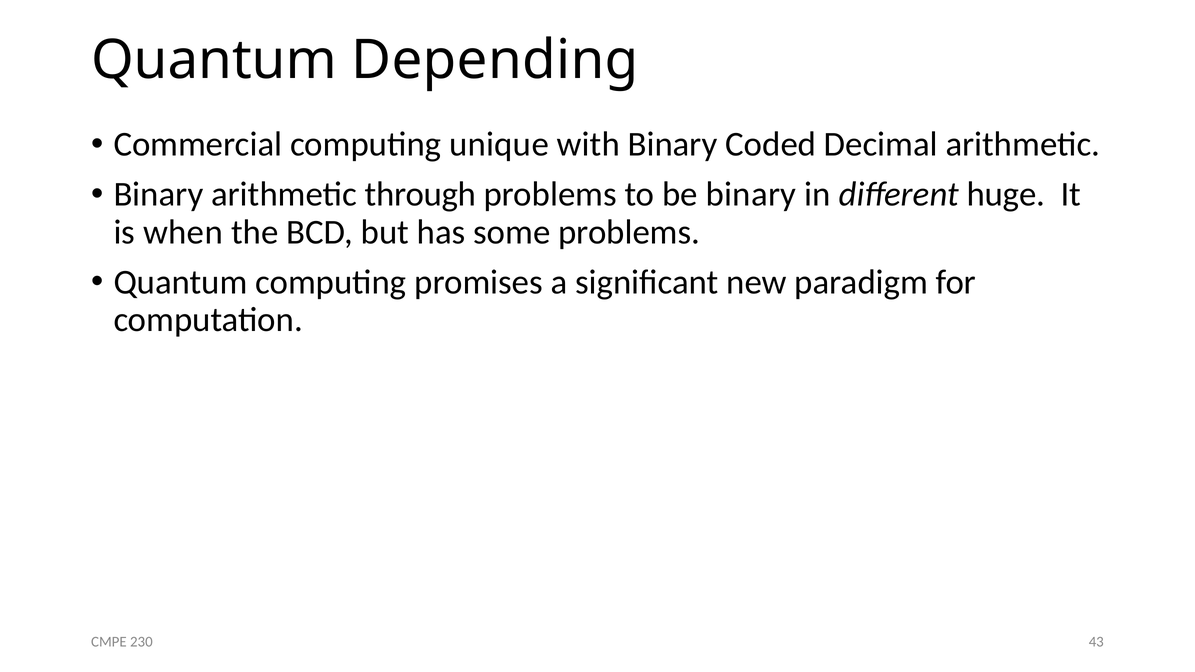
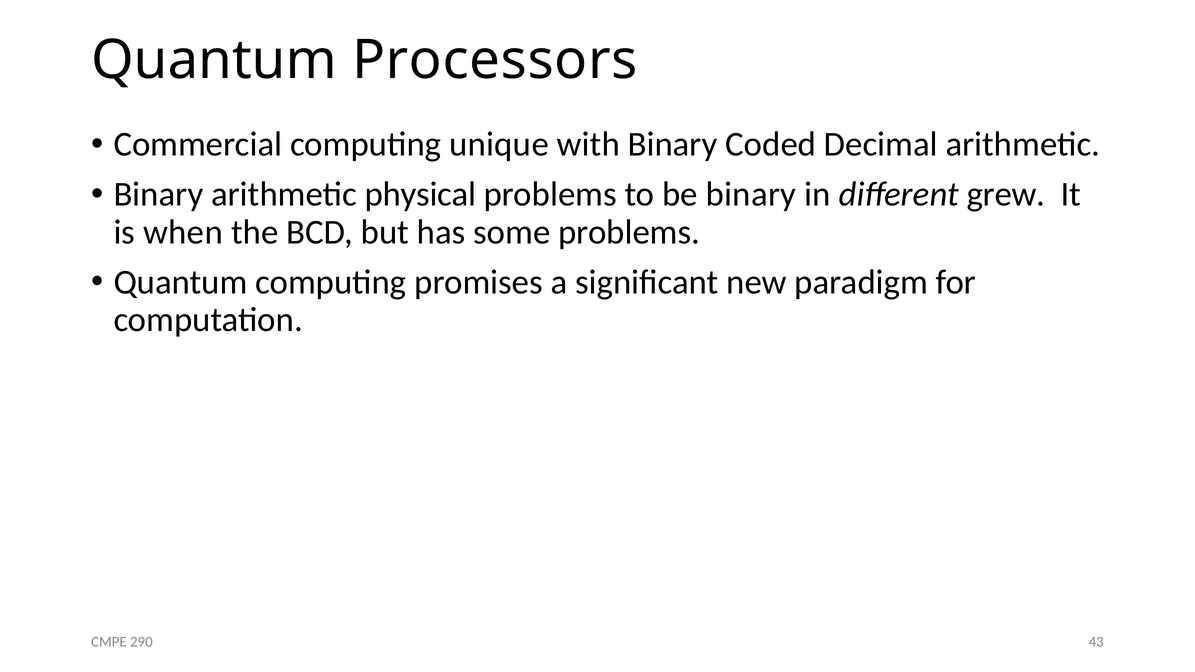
Depending: Depending -> Processors (495, 60)
through: through -> physical (420, 195)
huge: huge -> grew (1006, 195)
230: 230 -> 290 (141, 642)
